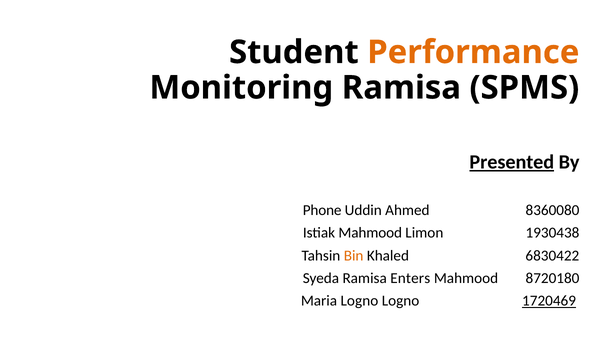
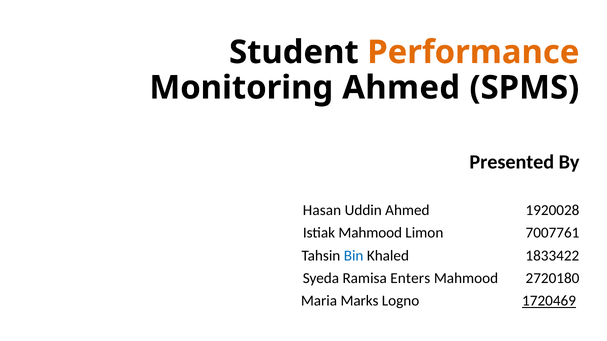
Monitoring Ramisa: Ramisa -> Ahmed (401, 88)
Presented underline: present -> none (512, 162)
Phone: Phone -> Hasan (322, 210)
8360080: 8360080 -> 1920028 (553, 210)
1930438: 1930438 -> 7007761 (553, 233)
Bin colour: orange -> blue (354, 256)
6830422: 6830422 -> 1833422 (552, 256)
8720180: 8720180 -> 2720180 (552, 279)
Maria Logno: Logno -> Marks (360, 301)
